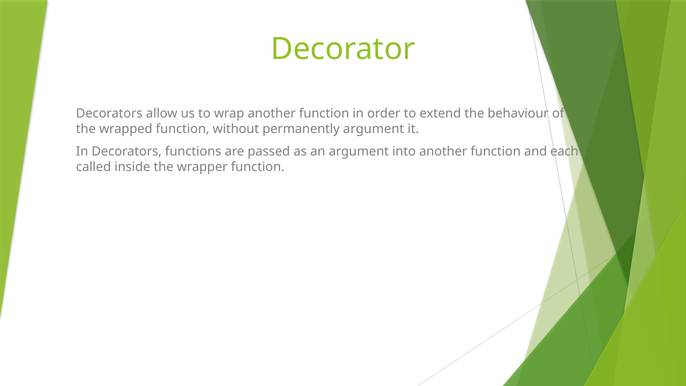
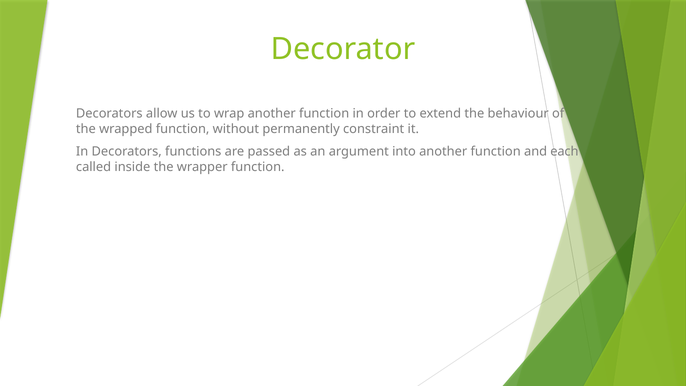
permanently argument: argument -> constraint (374, 129)
